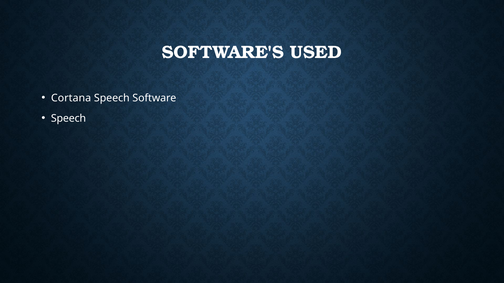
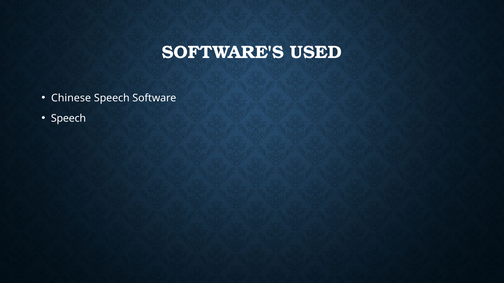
Cortana: Cortana -> Chinese (71, 98)
